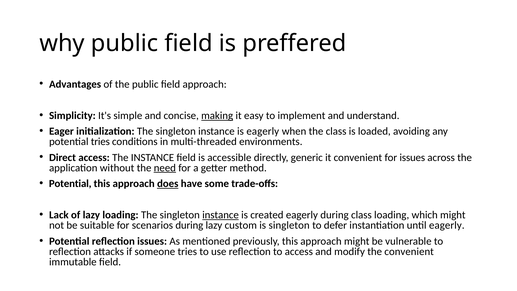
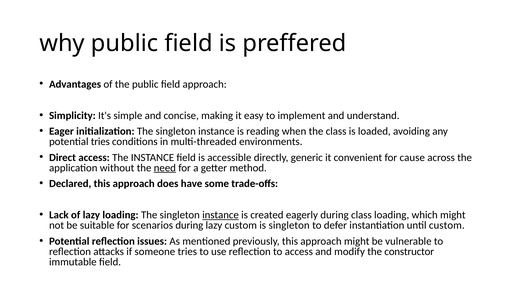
making underline: present -> none (217, 116)
is eagerly: eagerly -> reading (263, 131)
for issues: issues -> cause (412, 157)
Potential: Potential -> Declared (70, 183)
does underline: present -> none (168, 183)
until eagerly: eagerly -> custom (447, 225)
the convenient: convenient -> constructor (409, 251)
